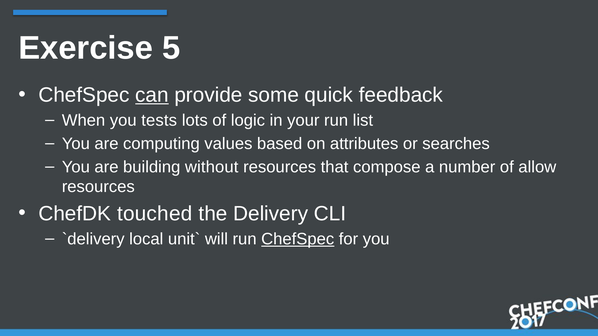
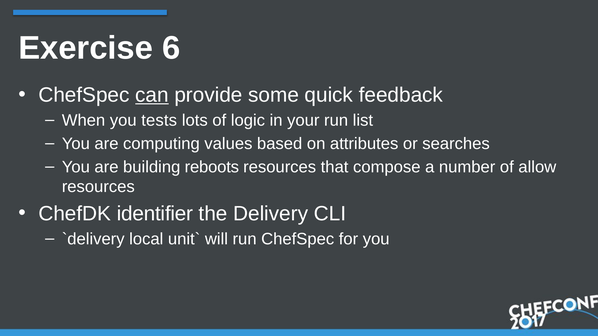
5: 5 -> 6 (171, 48)
without: without -> reboots (212, 167)
touched: touched -> identifier (155, 214)
ChefSpec underline: present -> none (298, 239)
